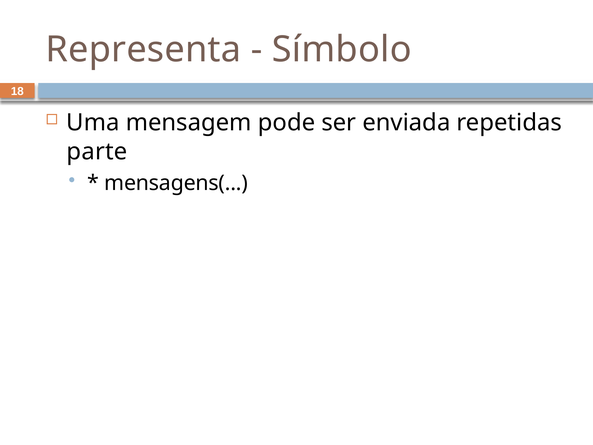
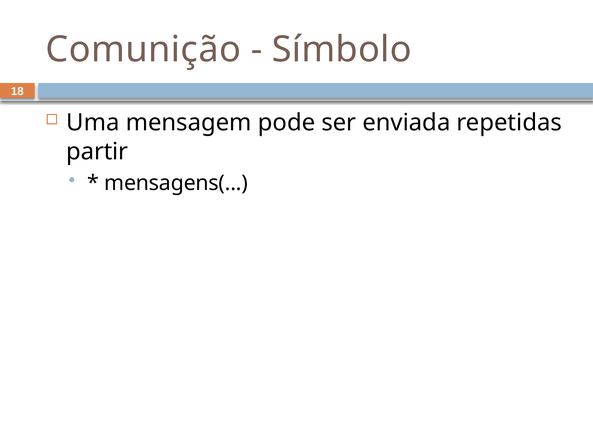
Representa: Representa -> Comunição (143, 49)
parte: parte -> partir (97, 151)
